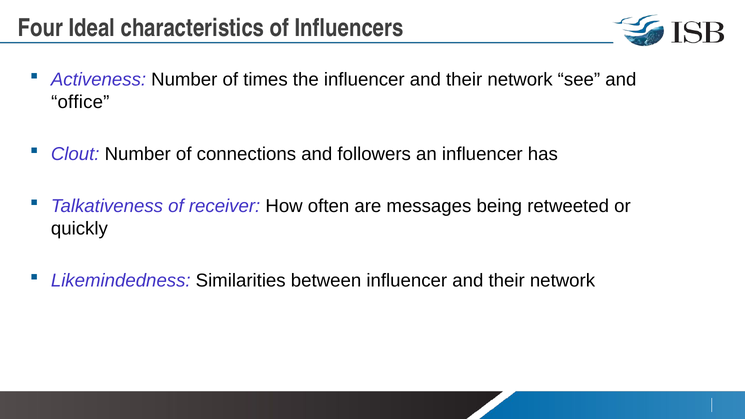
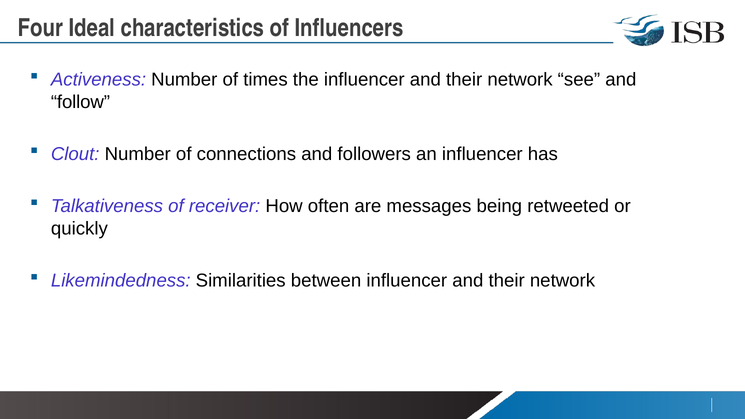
office: office -> follow (80, 102)
